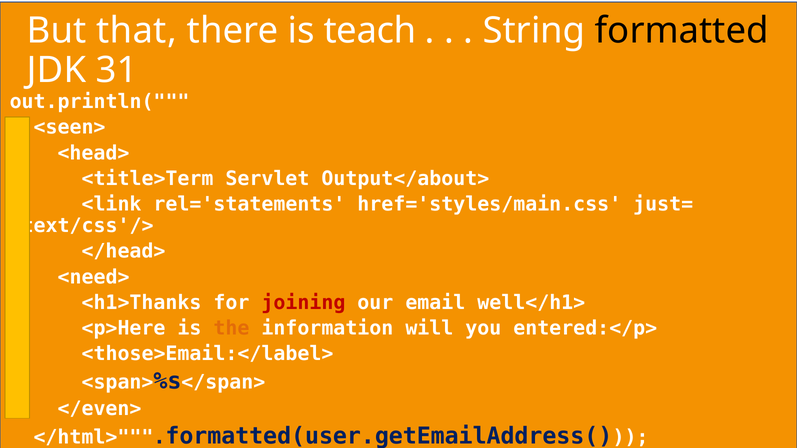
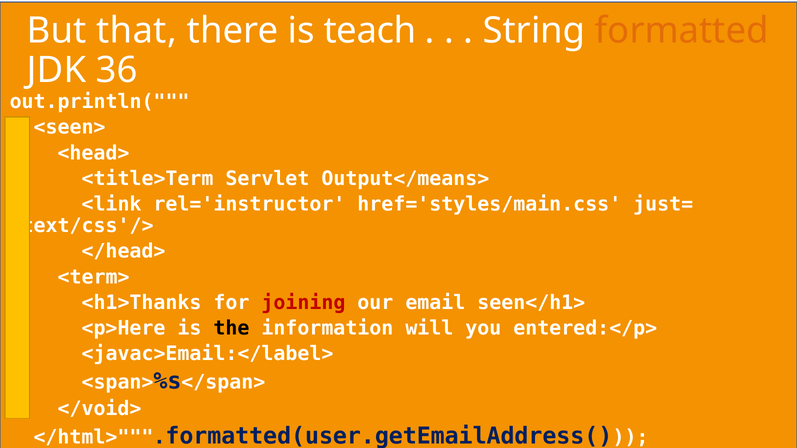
formatted colour: black -> orange (682, 31)
31: 31 -> 36 (117, 70)
Output</about>: Output</about> -> Output</means> (405, 179)
rel='statements: rel='statements -> rel='instructor (249, 204)
<need>: <need> -> <term> (94, 277)
well</h1>: well</h1> -> seen</h1> (531, 303)
the colour: orange -> black (231, 328)
<those>Email:</label>: <those>Email:</label> -> <javac>Email:</label> (207, 354)
</even>: </even> -> </void> (100, 409)
